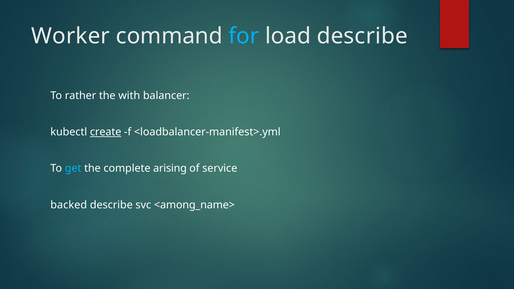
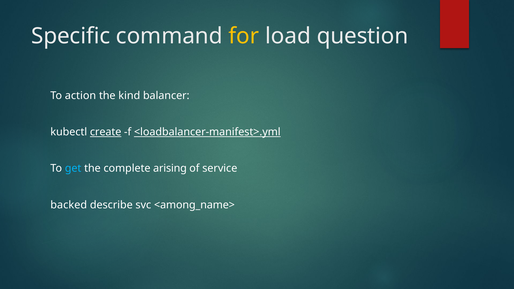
Worker: Worker -> Specific (71, 36)
for colour: light blue -> yellow (244, 36)
load describe: describe -> question (363, 36)
rather: rather -> action (80, 96)
with: with -> kind (129, 96)
<loadbalancer-manifest>.yml underline: none -> present (207, 132)
